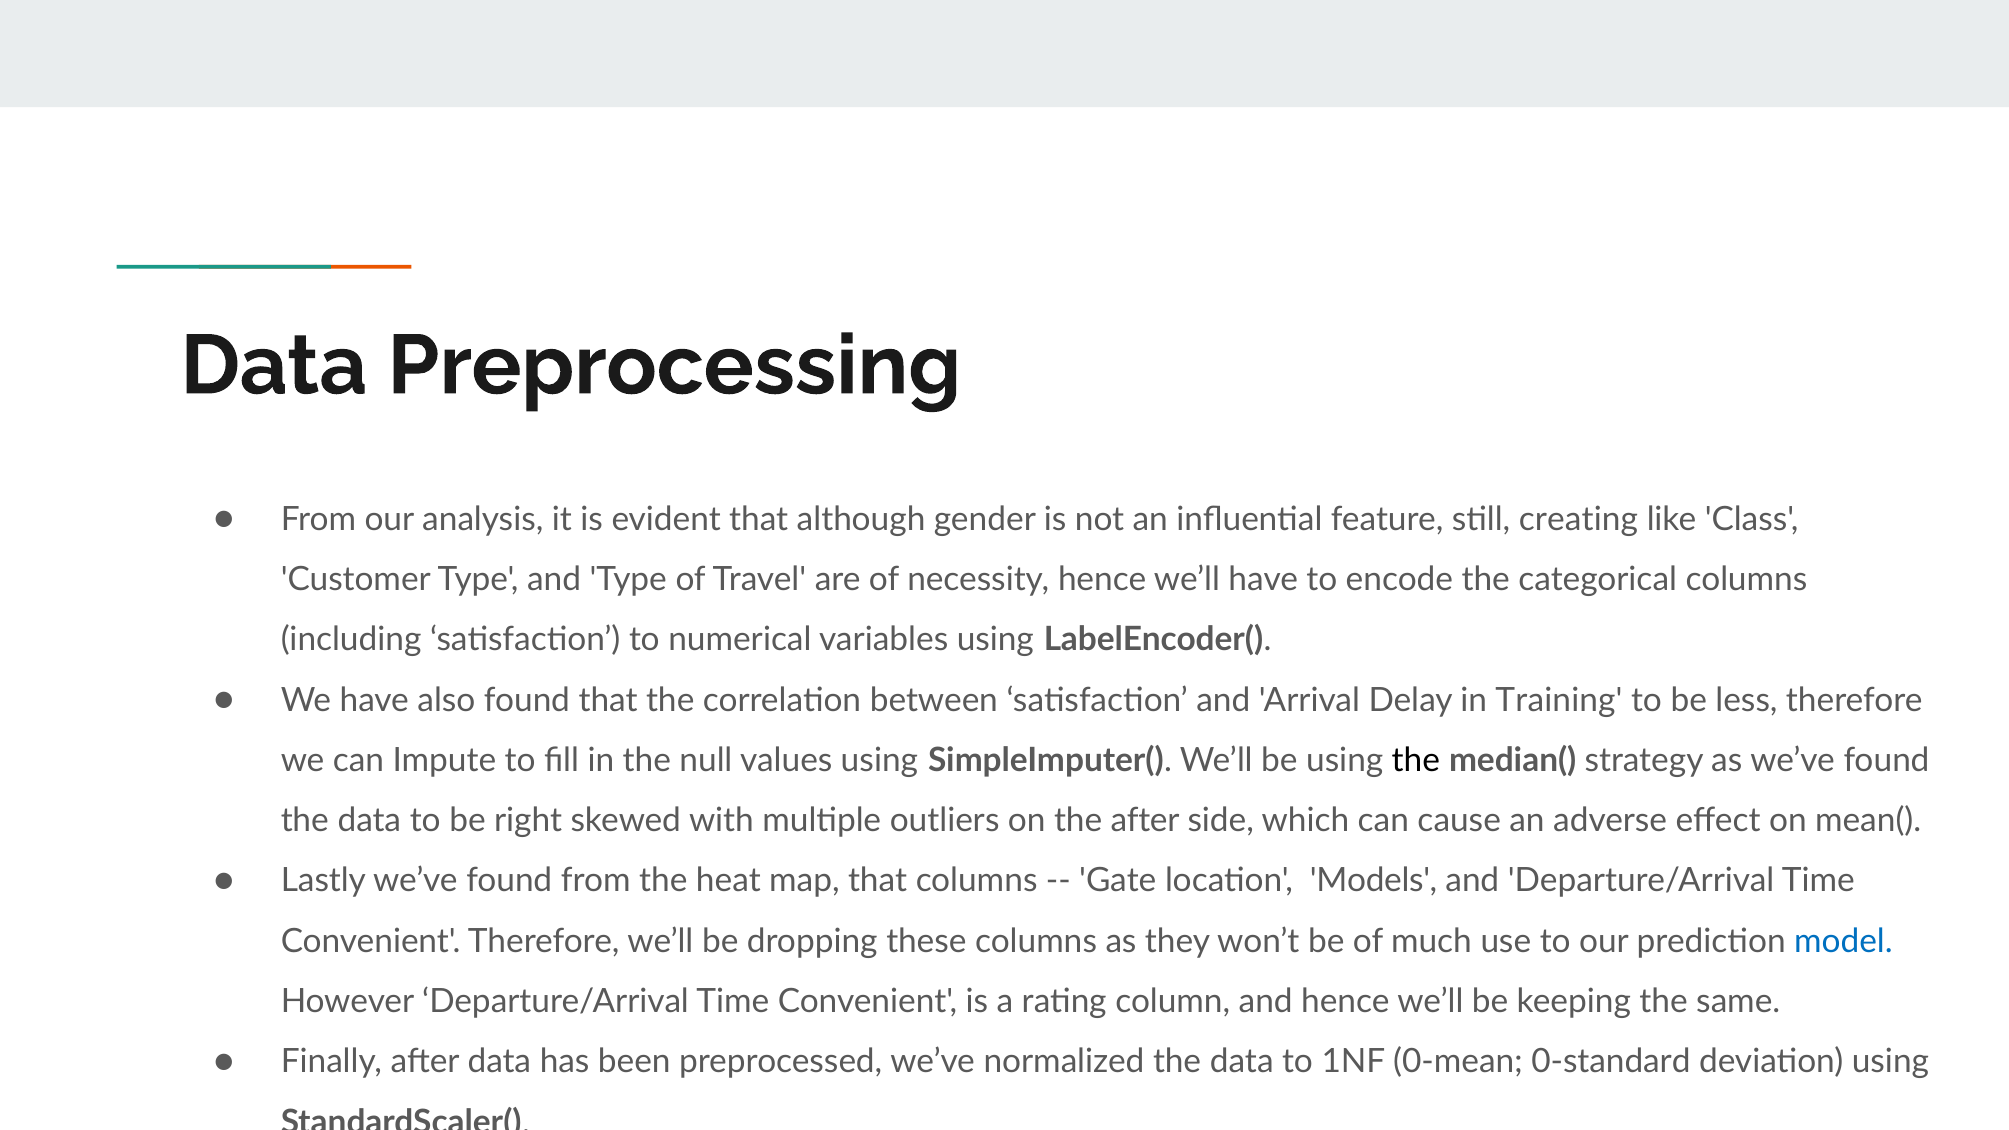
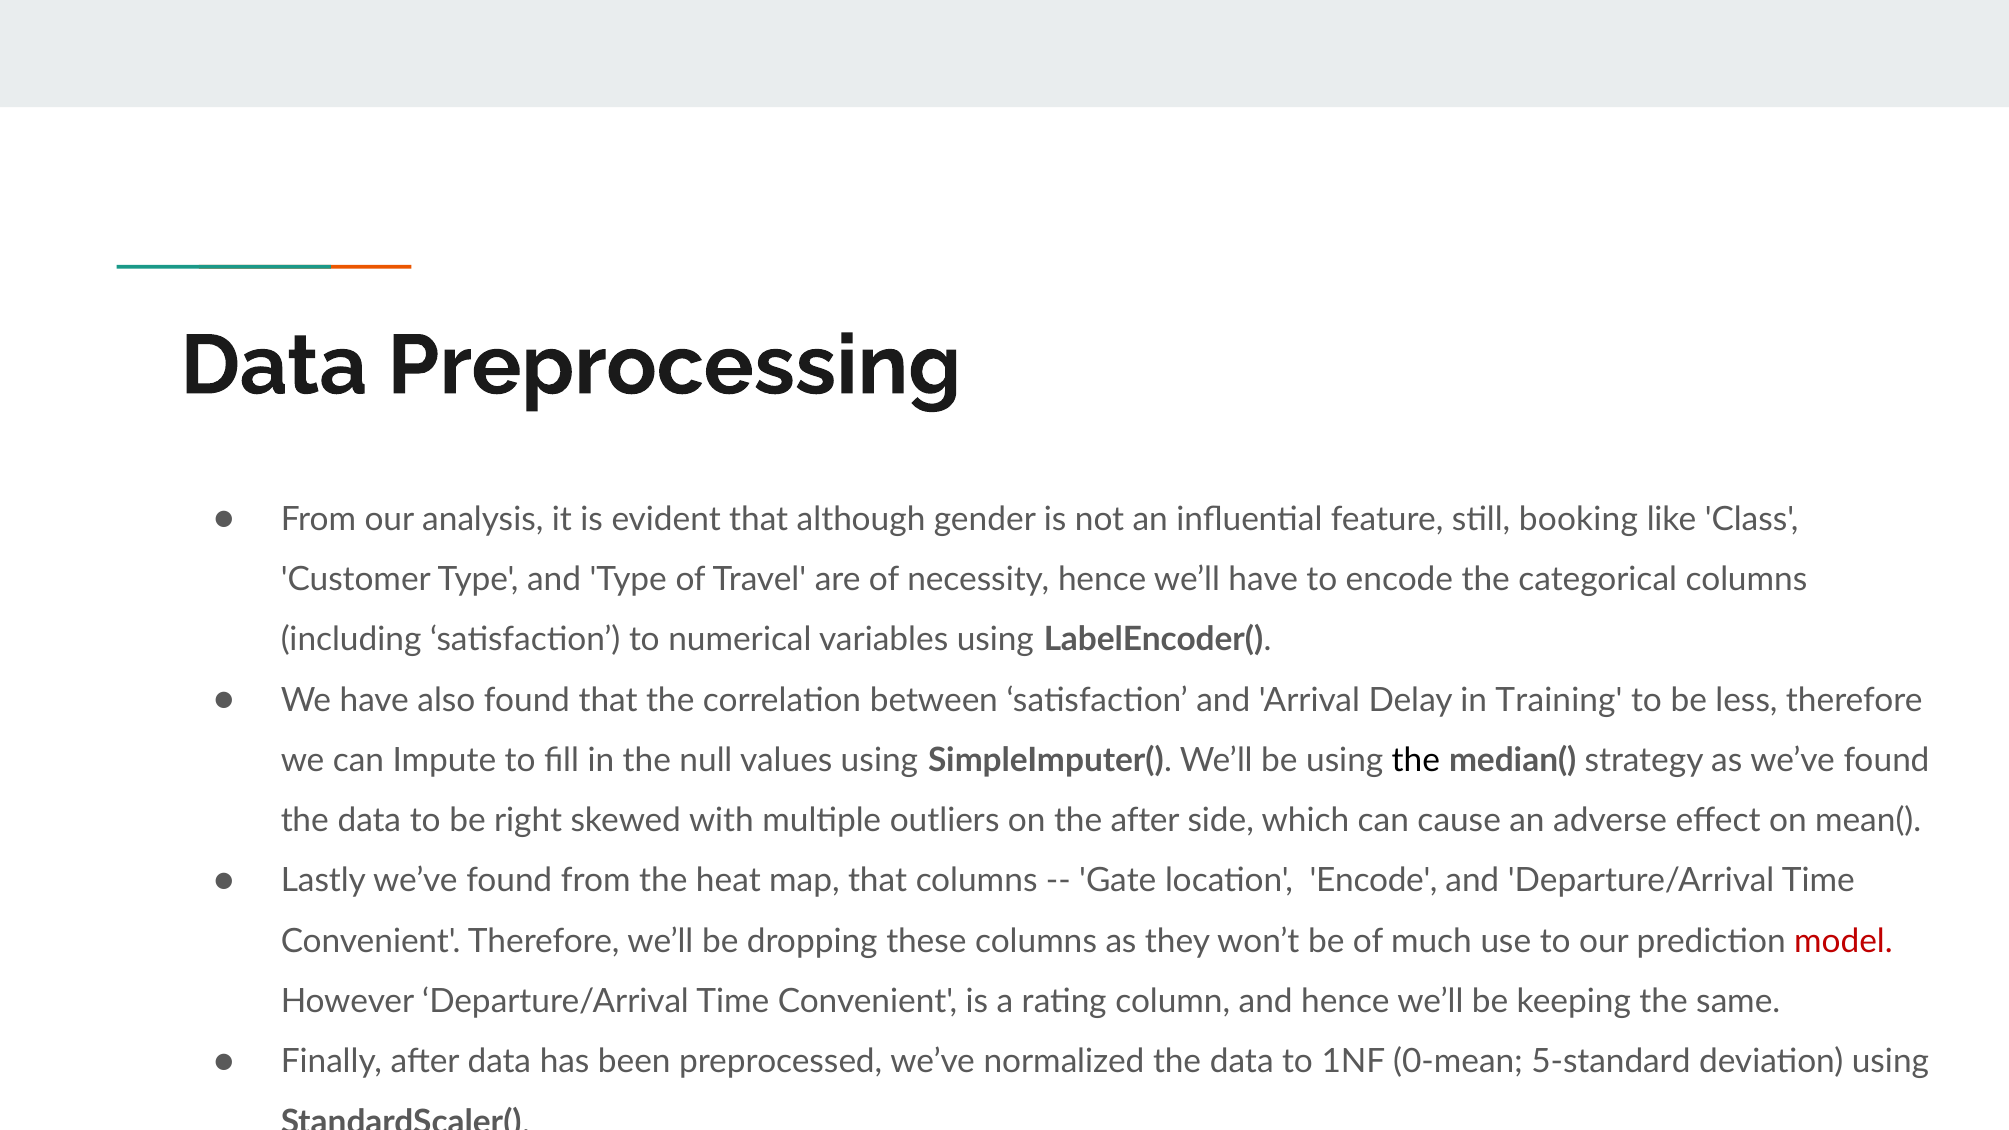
creating: creating -> booking (1578, 519)
location Models: Models -> Encode (1374, 881)
model colour: blue -> red (1843, 941)
0-standard: 0-standard -> 5-standard (1611, 1062)
